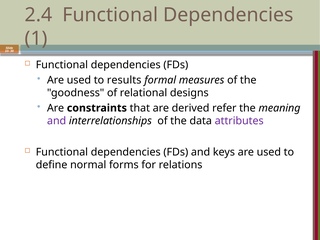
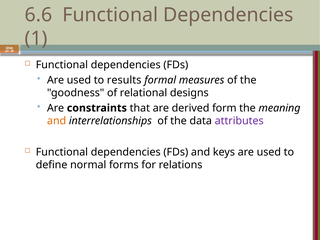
2.4: 2.4 -> 6.6 (38, 15)
refer: refer -> form (224, 108)
and colour: purple -> orange (57, 121)
